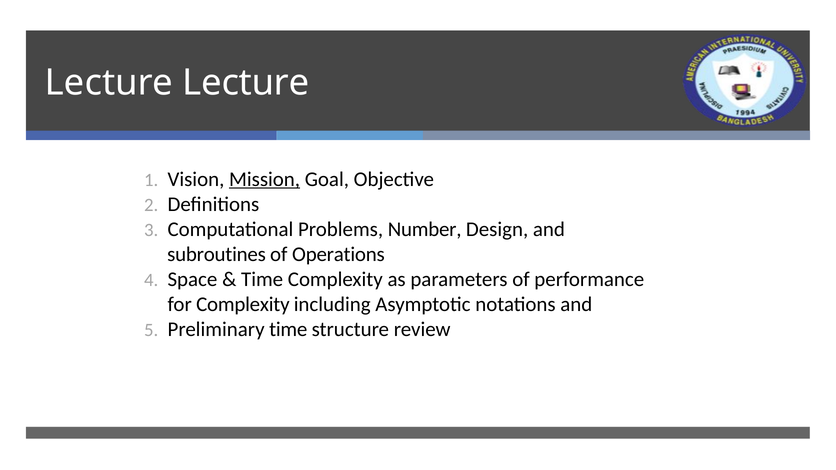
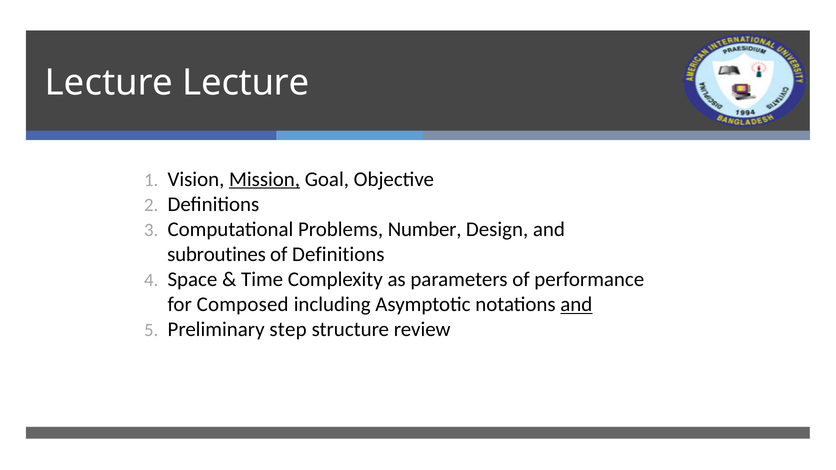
of Operations: Operations -> Definitions (338, 255)
for Complexity: Complexity -> Composed (243, 305)
and underline: none -> present (576, 305)
Preliminary time: time -> step (288, 330)
